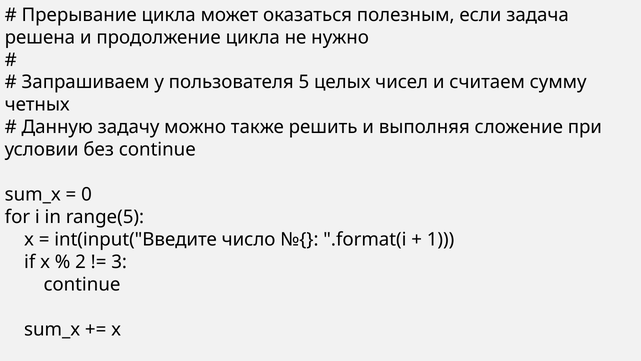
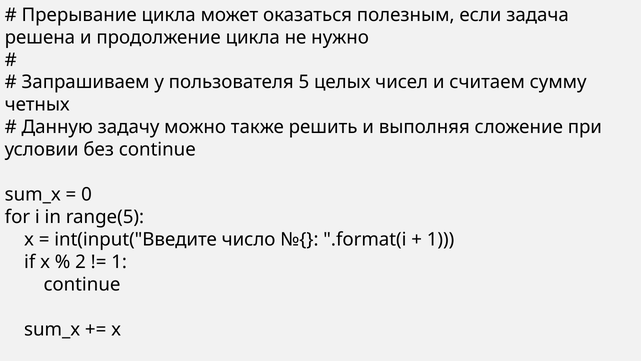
3: 3 -> 1 (119, 262)
